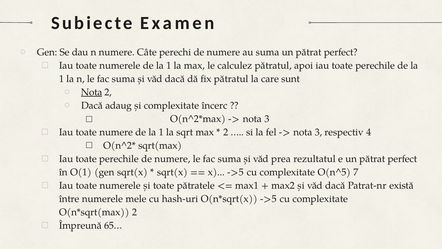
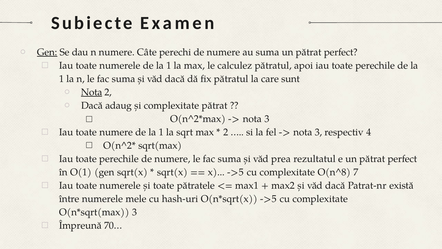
Gen underline: none -> present (47, 52)
complexitate încerc: încerc -> pătrat (215, 105)
O(n^5: O(n^5 -> O(n^8 (334, 172)
2: 2 -> 3 (134, 212)
65…: 65… -> 70… (113, 225)
